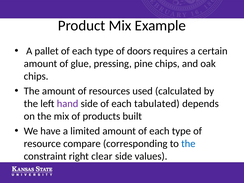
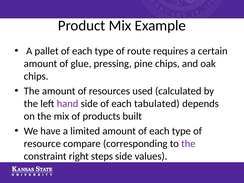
doors: doors -> route (139, 51)
the colour: blue -> purple (188, 144)
clear: clear -> steps (102, 156)
